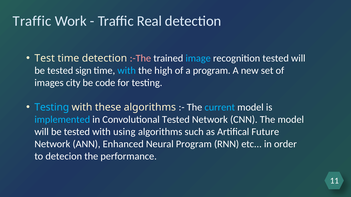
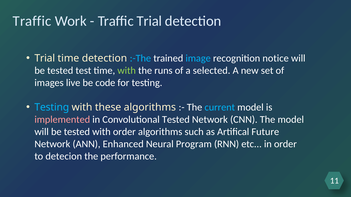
Traffic Real: Real -> Trial (149, 21)
Test: Test -> Trial (45, 58)
:-The colour: pink -> light blue (140, 58)
recognition tested: tested -> notice (276, 58)
sign: sign -> test (83, 71)
with colour: light blue -> light green (127, 71)
high: high -> runs (163, 71)
a program: program -> selected (212, 71)
city: city -> live (73, 83)
implemented colour: light blue -> pink (62, 120)
with using: using -> order (124, 132)
